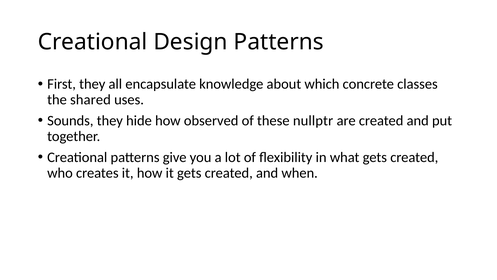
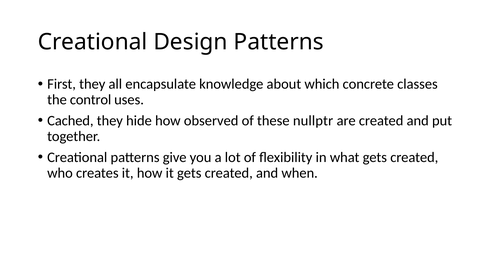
shared: shared -> control (91, 100)
Sounds: Sounds -> Cached (70, 121)
